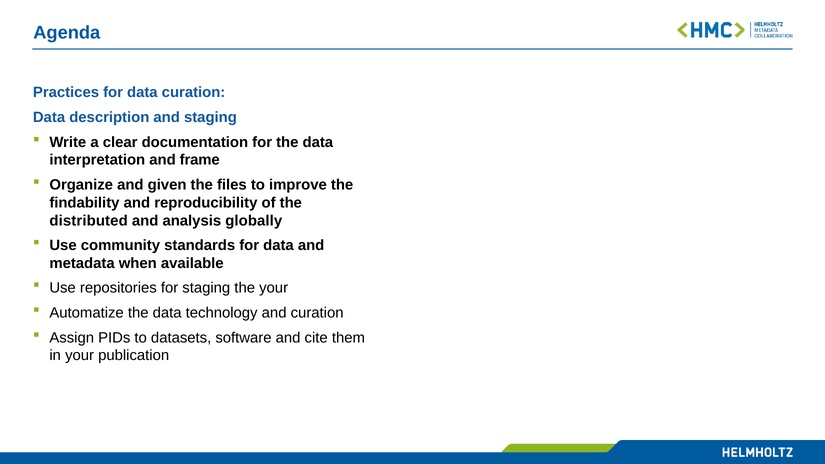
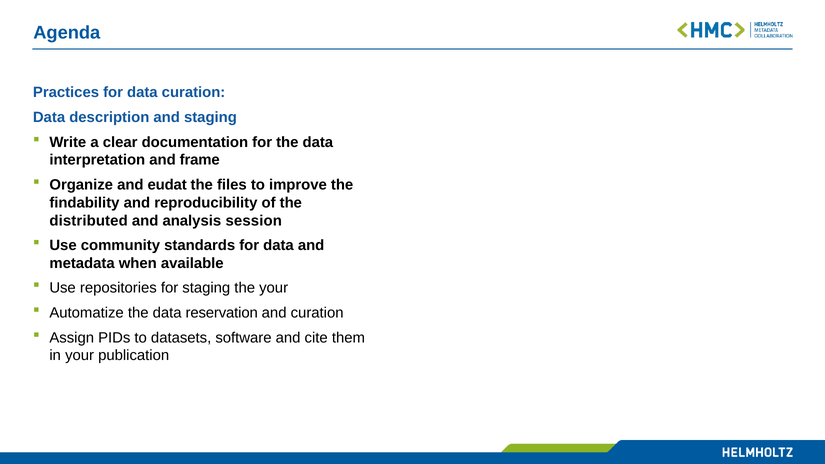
given: given -> eudat (167, 185)
globally: globally -> session (254, 221)
technology: technology -> reservation (222, 313)
